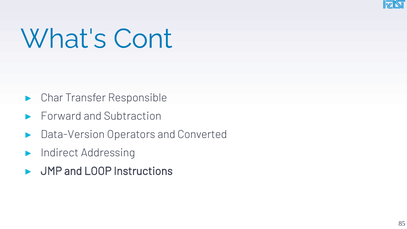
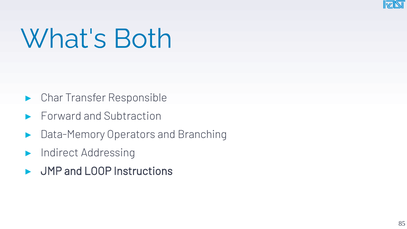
Cont: Cont -> Both (143, 39)
Data-Version: Data-Version -> Data-Memory (73, 134)
Converted: Converted -> Branching (202, 134)
